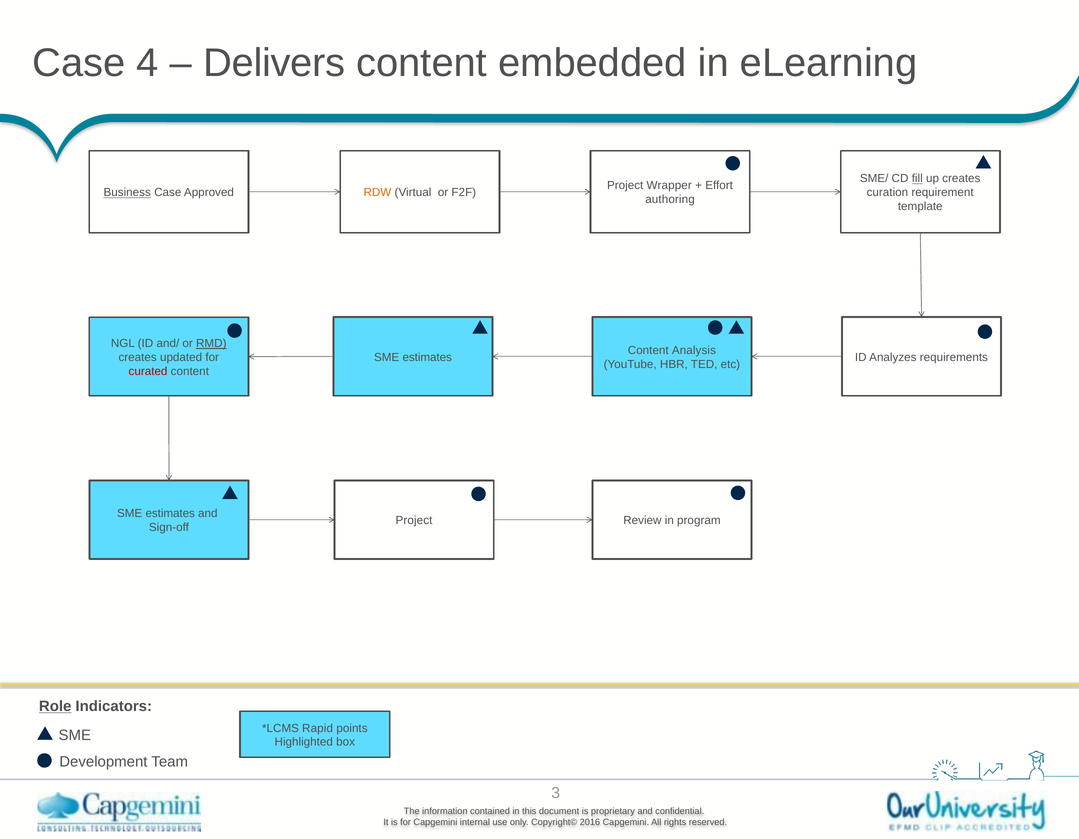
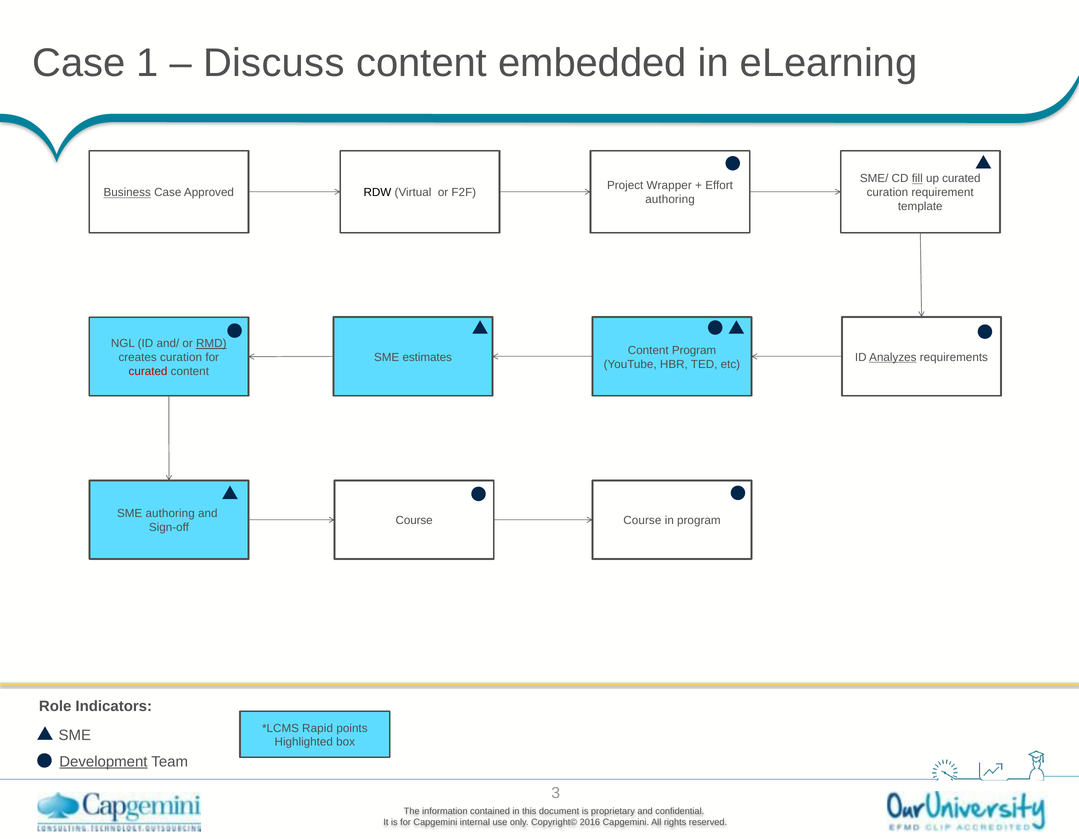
4: 4 -> 1 (148, 63)
Delivers: Delivers -> Discuss (274, 63)
up creates: creates -> curated (961, 179)
RDW colour: orange -> black (377, 193)
Content Analysis: Analysis -> Program (694, 350)
Analyzes underline: none -> present (893, 357)
creates updated: updated -> curation (181, 358)
estimates: estimates -> authoring (170, 514)
Project: Project -> Course (414, 521)
Review: Review -> Course (642, 521)
Role underline: present -> none (55, 706)
Development underline: none -> present (103, 762)
